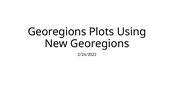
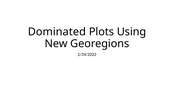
Georegions: Georegions -> Dominated (57, 32)
